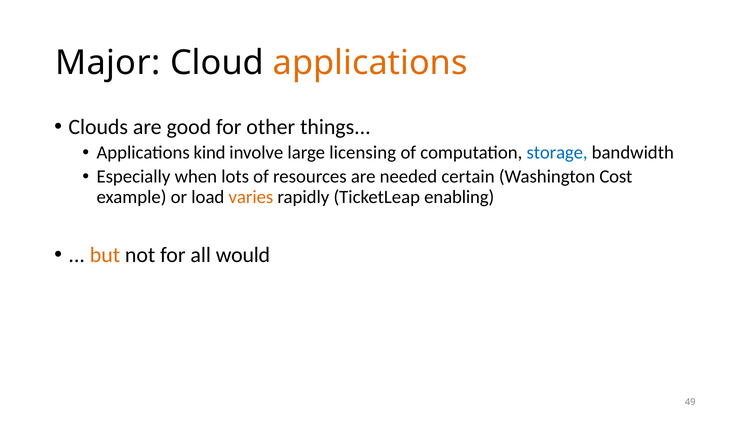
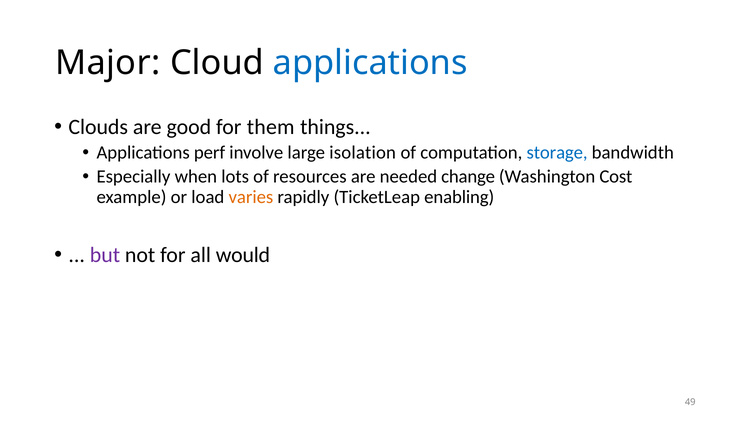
applications colour: orange -> blue (370, 63)
other: other -> them (271, 127)
kind: kind -> perf (210, 153)
licensing: licensing -> isolation (363, 153)
certain: certain -> change (468, 177)
but colour: orange -> purple (105, 255)
